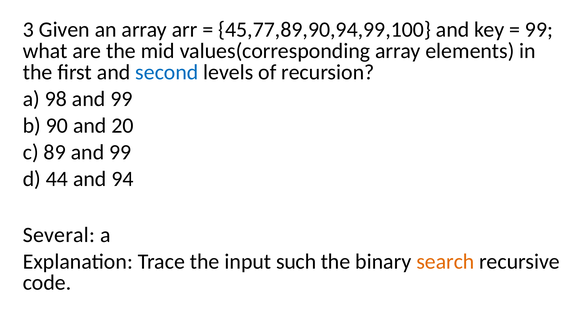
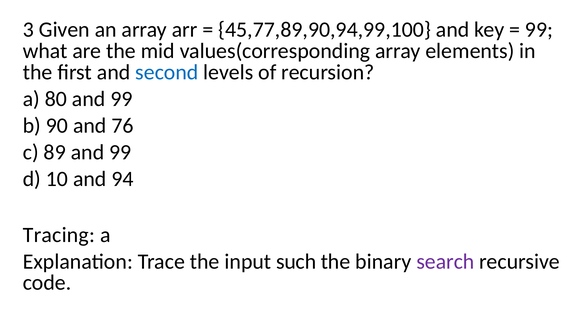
98: 98 -> 80 (56, 99)
20: 20 -> 76 (123, 126)
44: 44 -> 10 (57, 179)
Several: Several -> Tracing (59, 235)
search colour: orange -> purple (445, 262)
